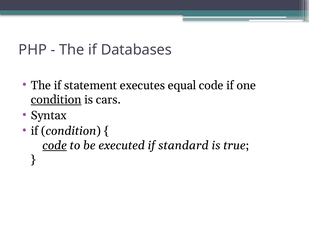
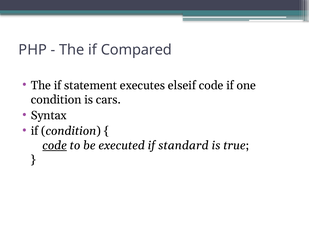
Databases: Databases -> Compared (136, 50)
equal: equal -> elseif (182, 86)
condition underline: present -> none (56, 100)
